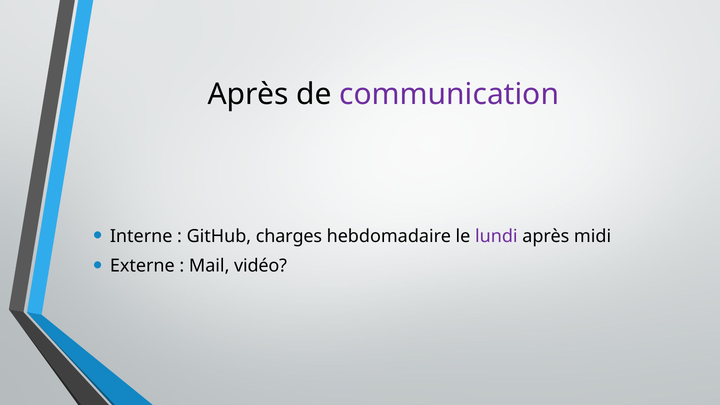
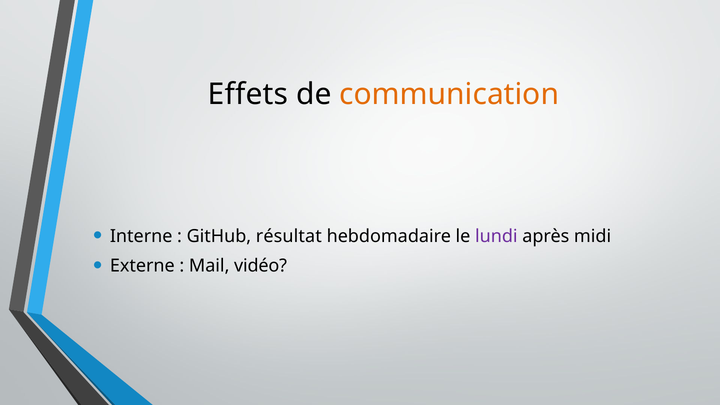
Après: Après -> Effets (248, 94)
communication colour: purple -> orange (449, 94)
charges: charges -> résultat (289, 236)
